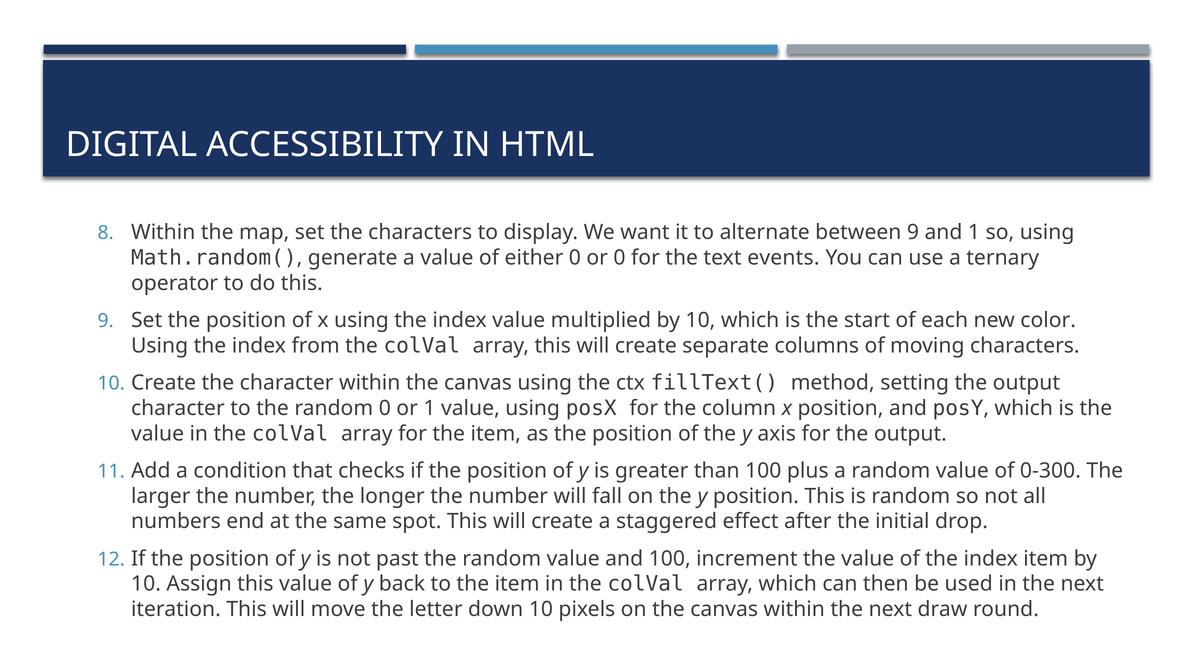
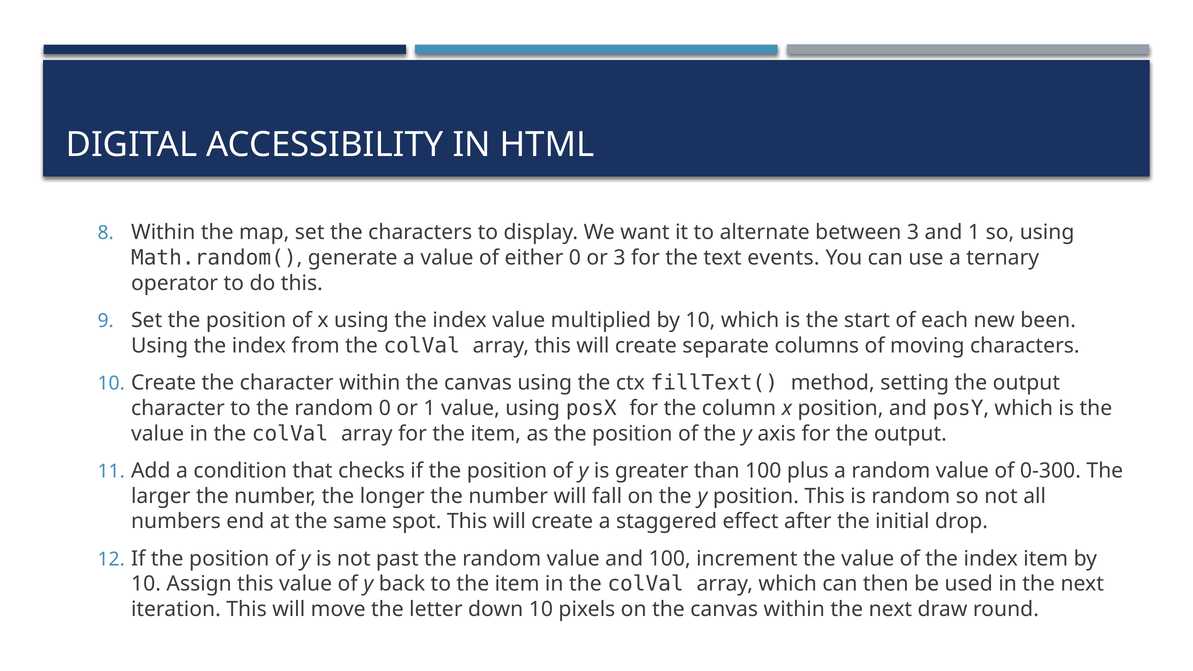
between 9: 9 -> 3 (913, 232)
or 0: 0 -> 3 (620, 258)
color: color -> been (1048, 320)
